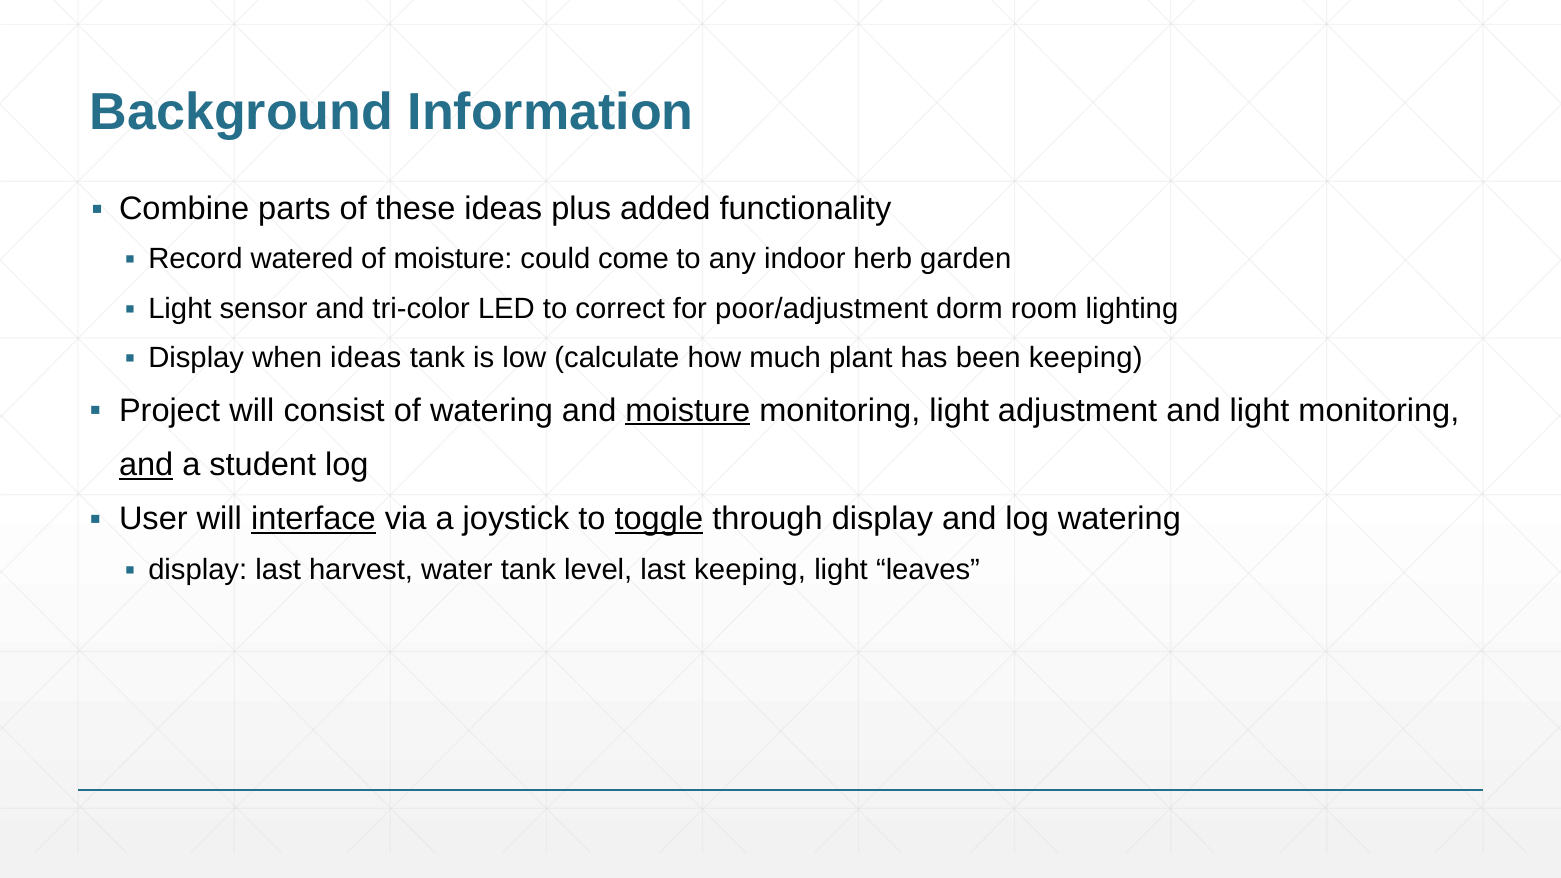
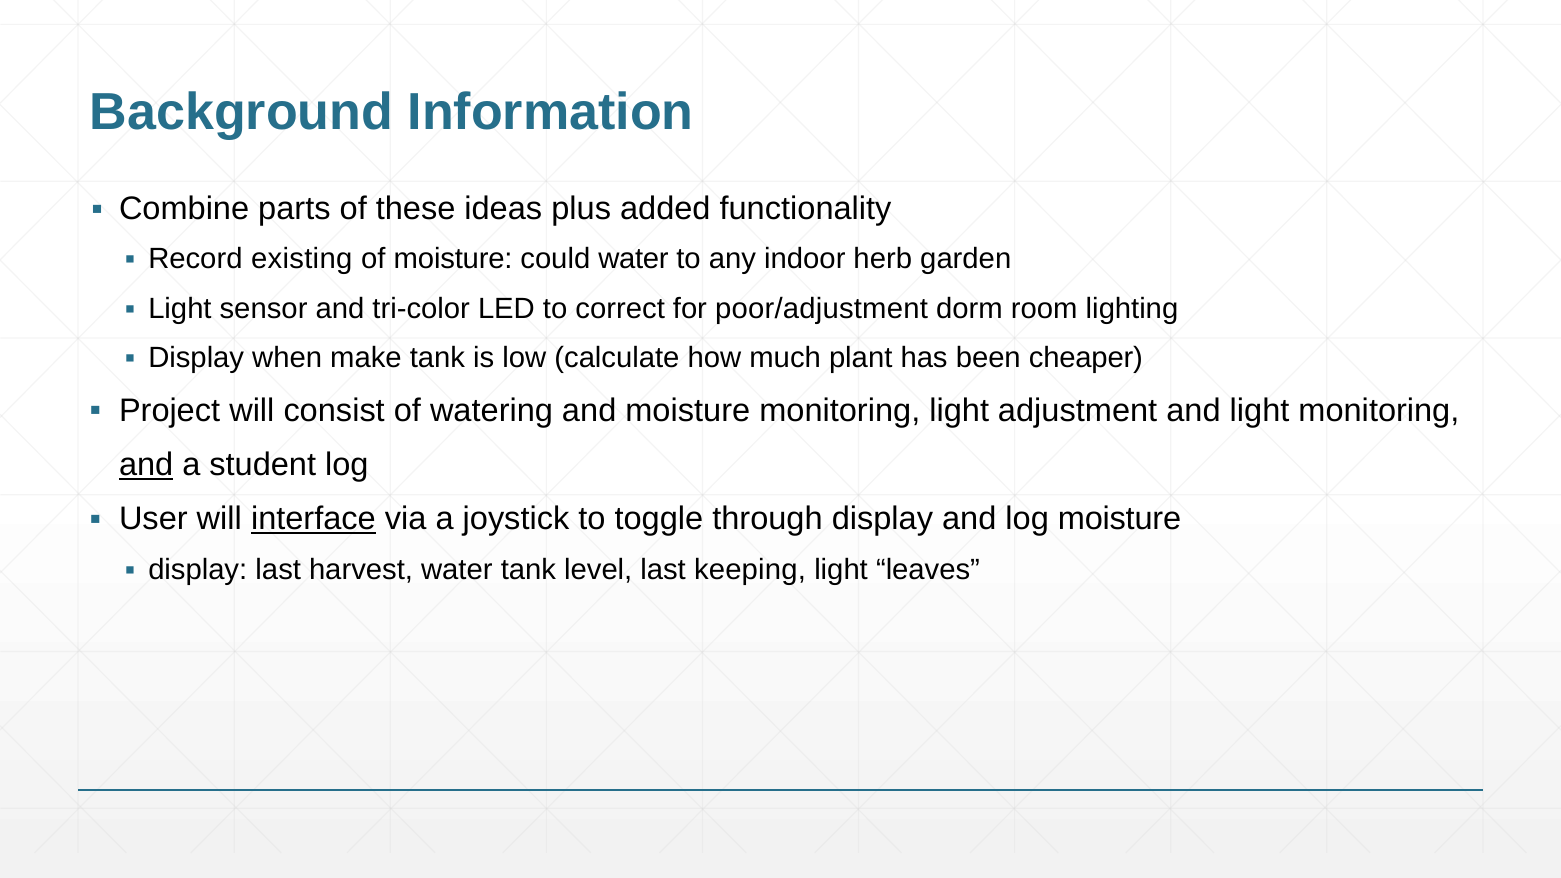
watered: watered -> existing (302, 259)
could come: come -> water (634, 259)
when ideas: ideas -> make (366, 358)
been keeping: keeping -> cheaper (1086, 358)
moisture underline: present -> none (688, 410)
toggle underline: present -> none (659, 519)
log watering: watering -> moisture (1120, 519)
